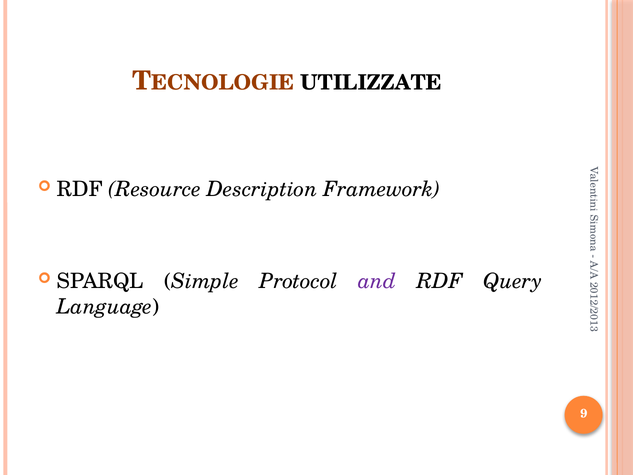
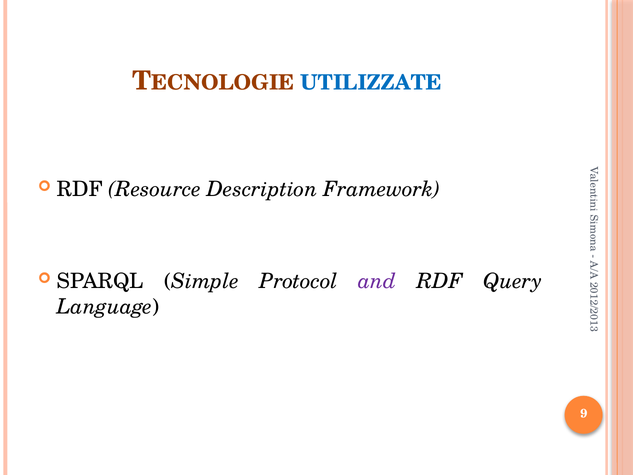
UTILIZZATE colour: black -> blue (371, 83)
